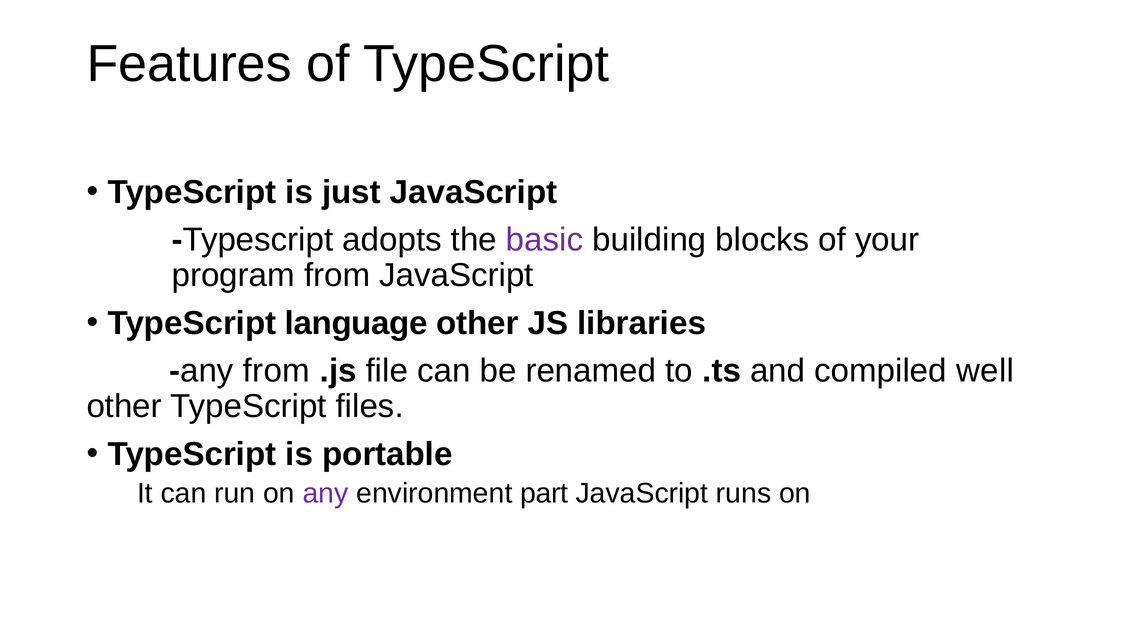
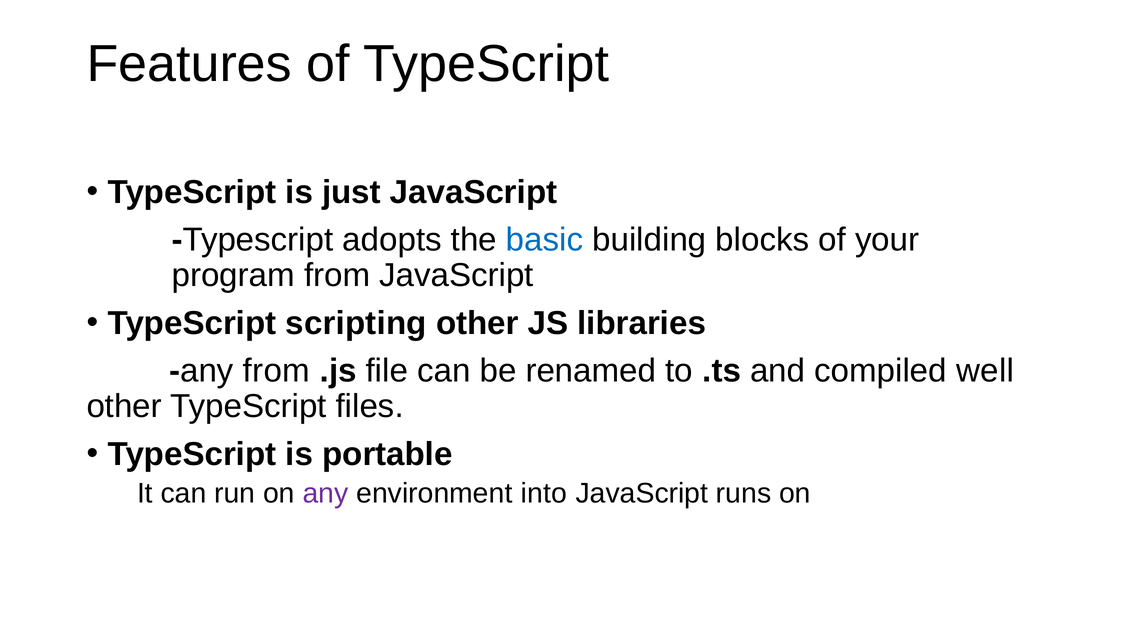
basic colour: purple -> blue (545, 240)
language: language -> scripting (356, 323)
part: part -> into (544, 493)
